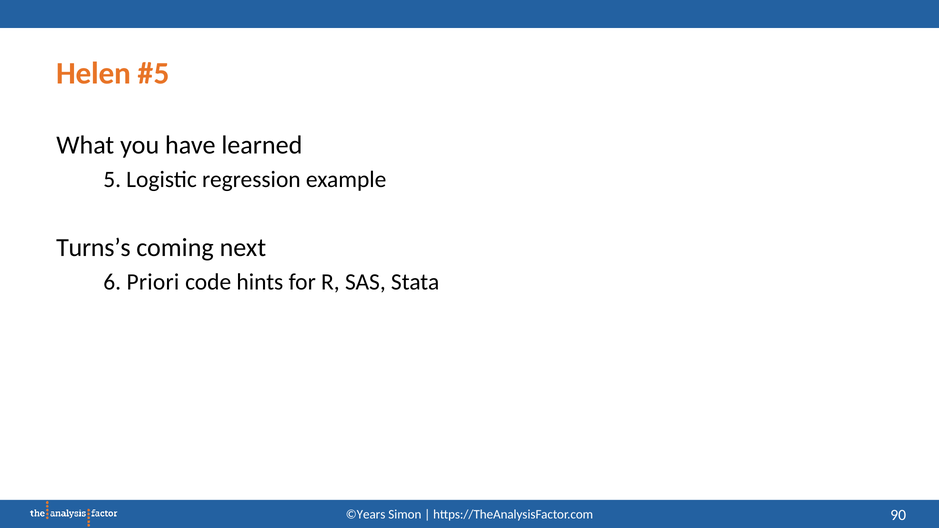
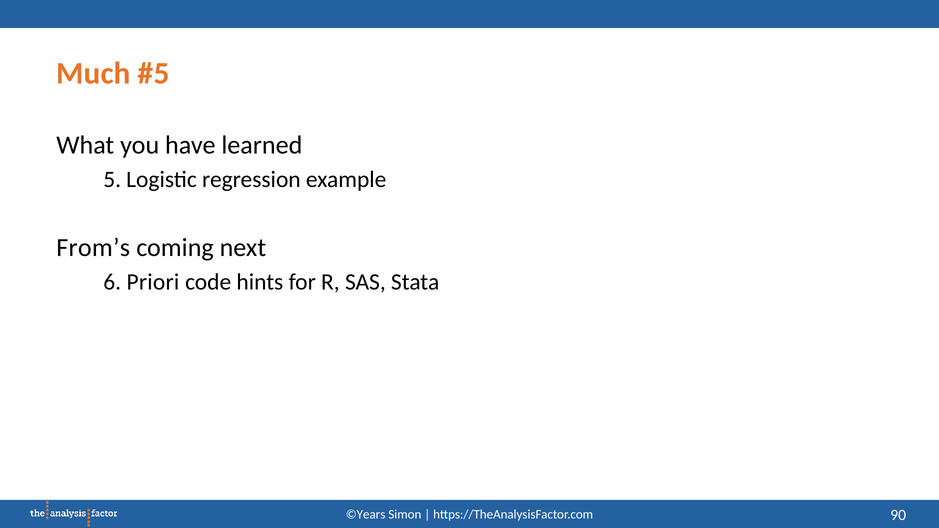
Helen: Helen -> Much (94, 74)
Turns’s: Turns’s -> From’s (93, 248)
